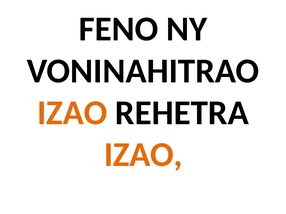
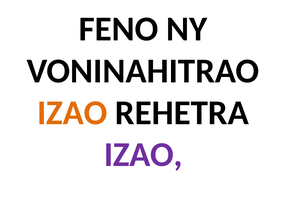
IZAO colour: orange -> purple (143, 155)
